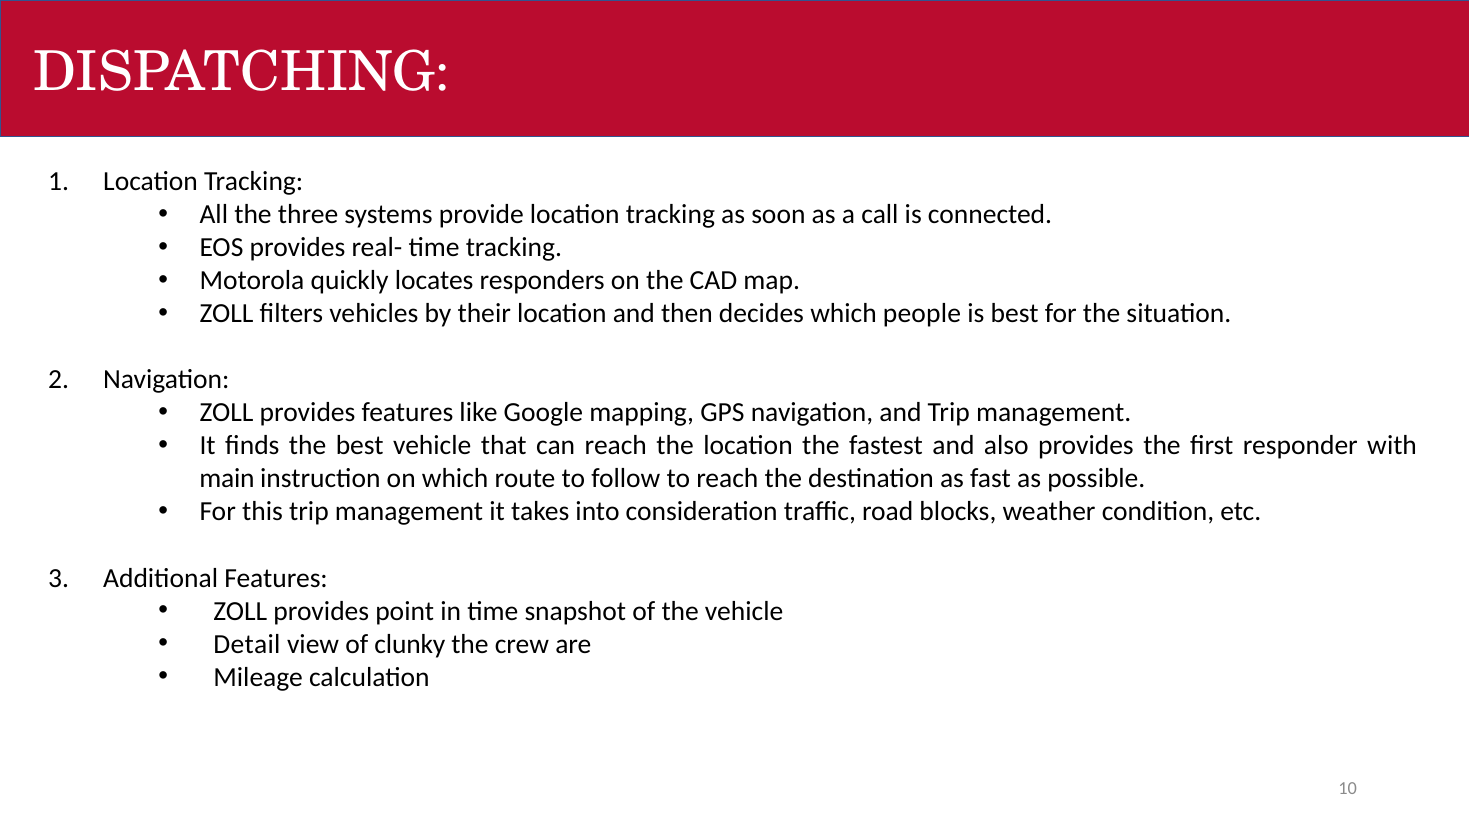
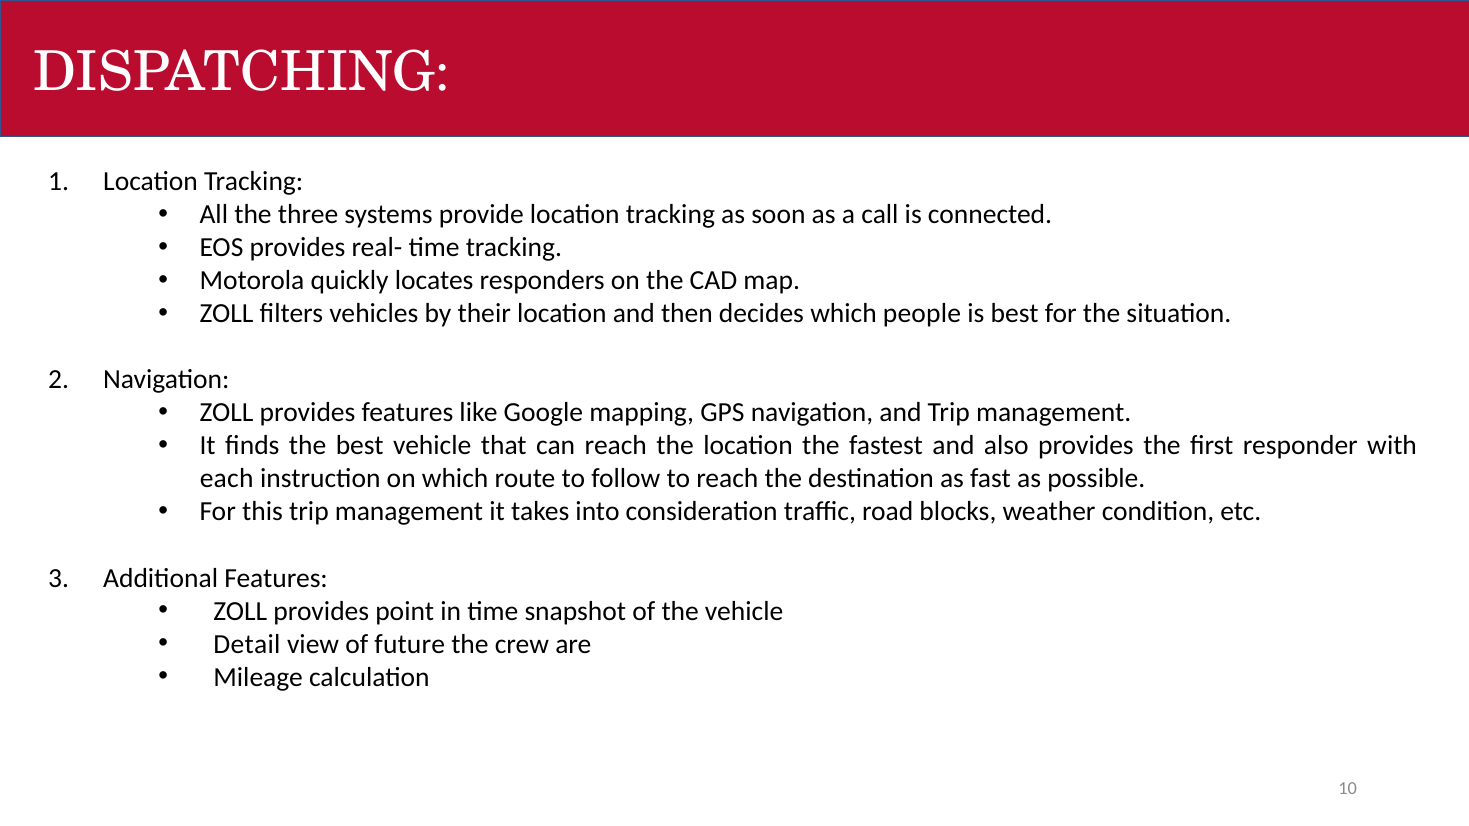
main: main -> each (227, 479)
clunky: clunky -> future (410, 644)
